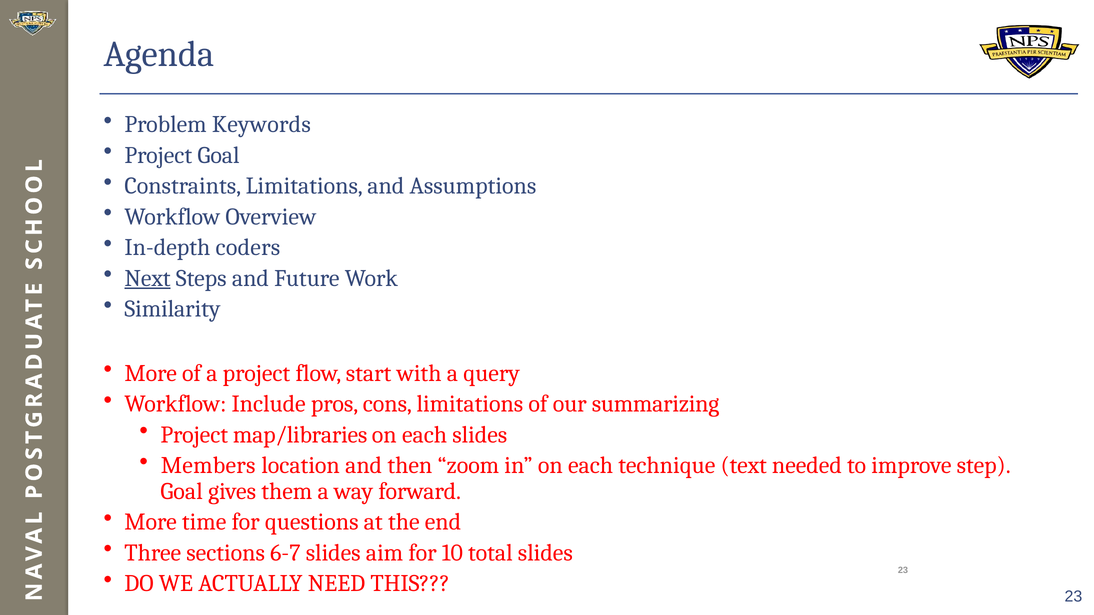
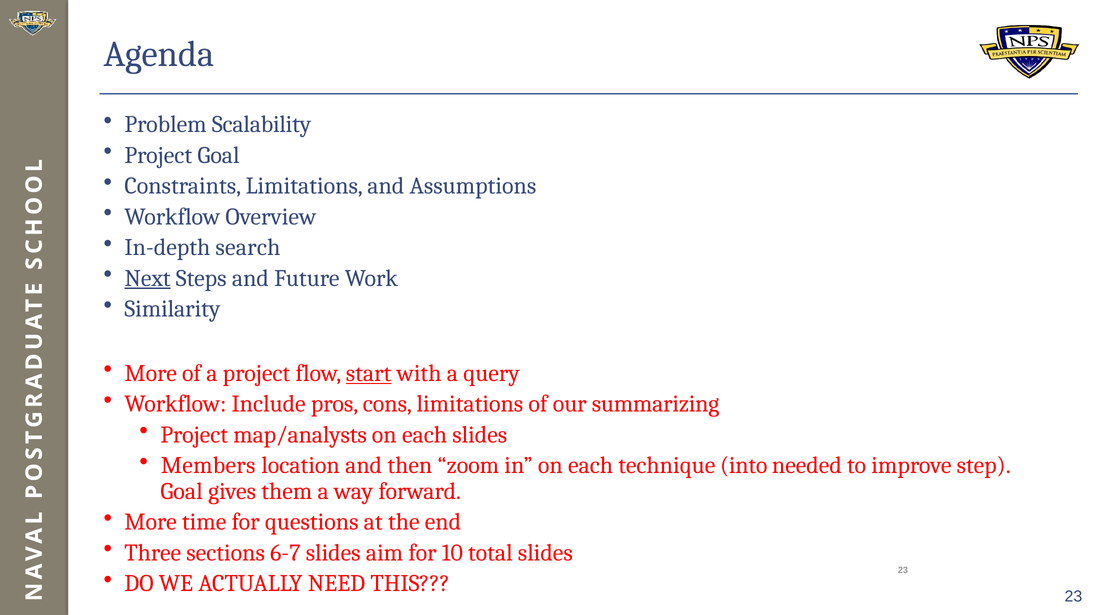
Keywords: Keywords -> Scalability (262, 125)
coders: coders -> search (248, 248)
start underline: none -> present (369, 373)
map/libraries: map/libraries -> map/analysts (300, 435)
text: text -> into (744, 466)
